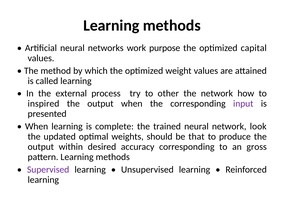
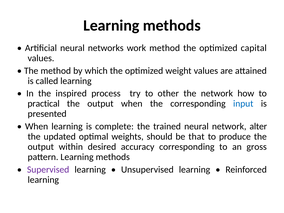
work purpose: purpose -> method (165, 48)
external: external -> inspired (71, 93)
inspired: inspired -> practical (44, 104)
input colour: purple -> blue (243, 104)
look: look -> alter (258, 126)
